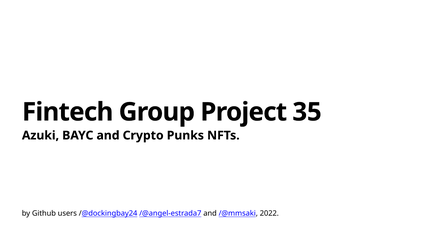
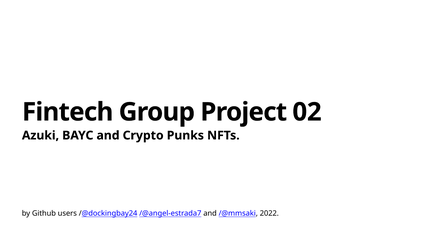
35: 35 -> 02 (307, 112)
